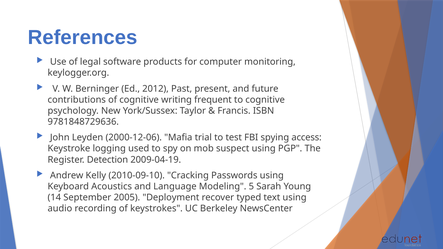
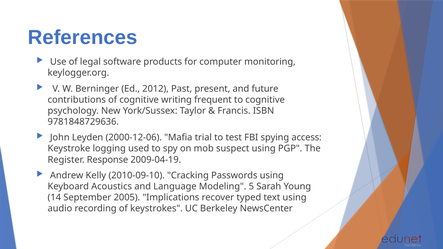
Detection: Detection -> Response (107, 160)
Deployment: Deployment -> Implications (171, 198)
